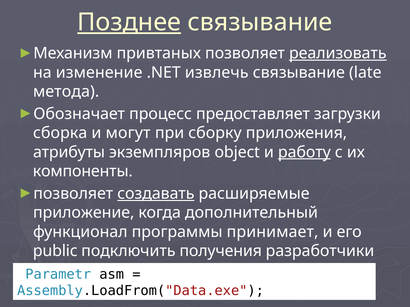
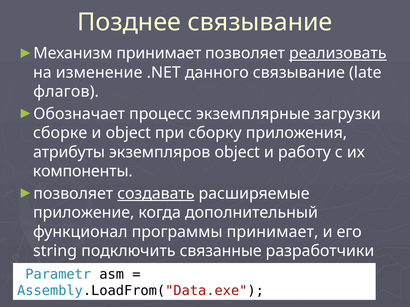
Позднее underline: present -> none (129, 22)
Механизм привтаных: привтаных -> принимает (159, 53)
извлечь: извлечь -> данного (217, 73)
метода: метода -> флагов (66, 92)
предоставляет: предоставляет -> экземплярные (253, 114)
сборка: сборка -> сборке (60, 133)
и могут: могут -> object (128, 133)
работу underline: present -> none (304, 152)
public: public -> string (55, 251)
получения: получения -> связанные (221, 251)
